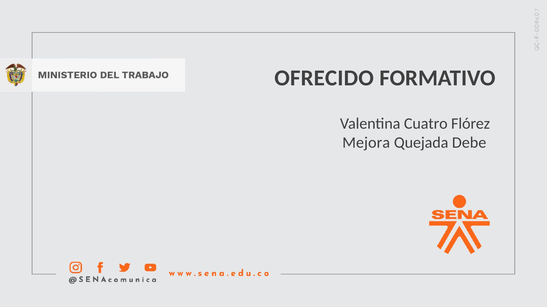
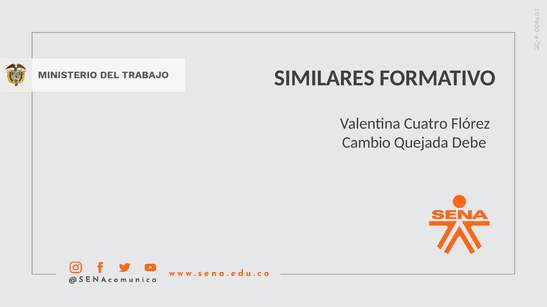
OFRECIDO: OFRECIDO -> SIMILARES (324, 78)
Mejora: Mejora -> Cambio (366, 143)
